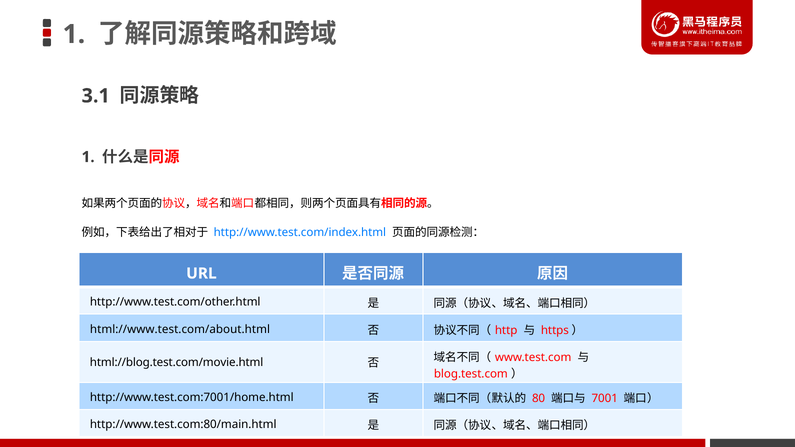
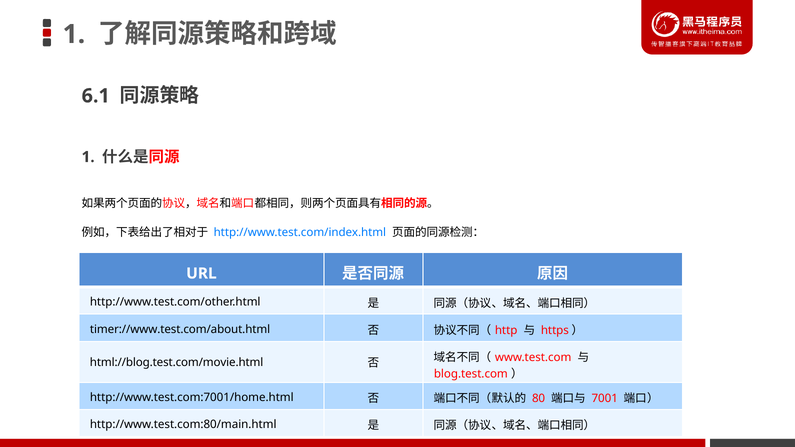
3.1: 3.1 -> 6.1 (96, 96)
html://www.test.com/about.html: html://www.test.com/about.html -> timer://www.test.com/about.html (180, 329)
